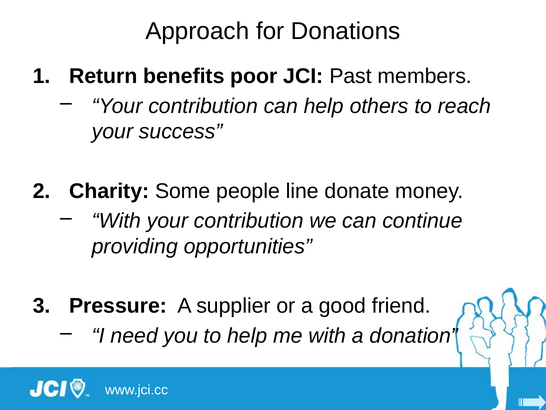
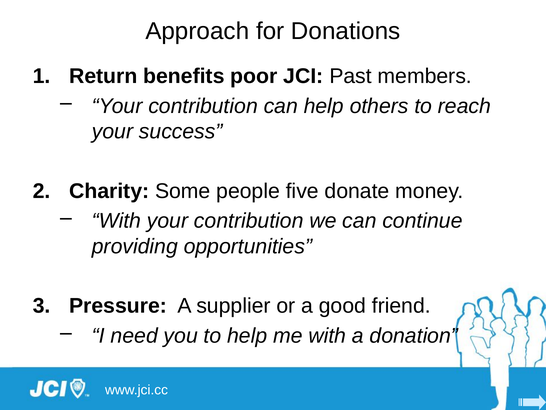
line: line -> five (302, 191)
